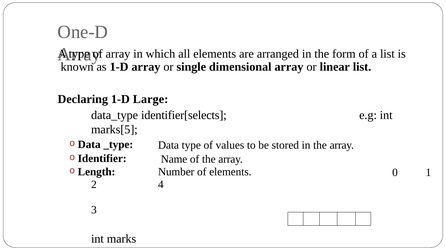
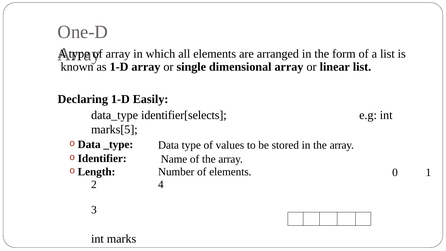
Large: Large -> Easily (151, 99)
